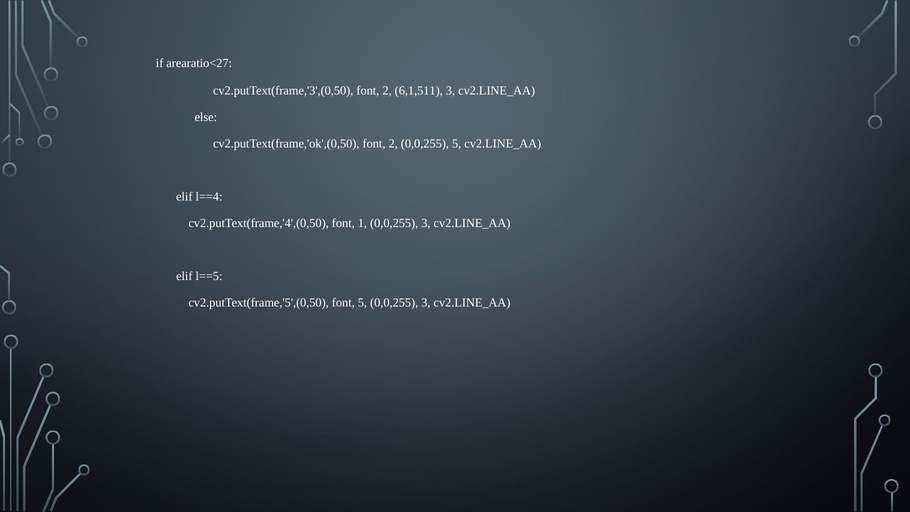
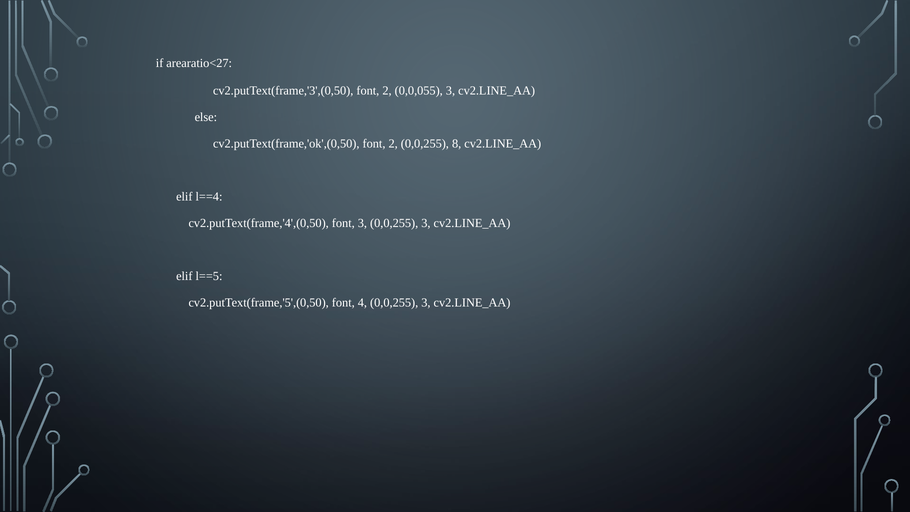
6,1,511: 6,1,511 -> 0,0,055 (419, 91)
0,0,255 5: 5 -> 8 (457, 144)
font 1: 1 -> 3 (362, 223)
font 5: 5 -> 4 (362, 303)
